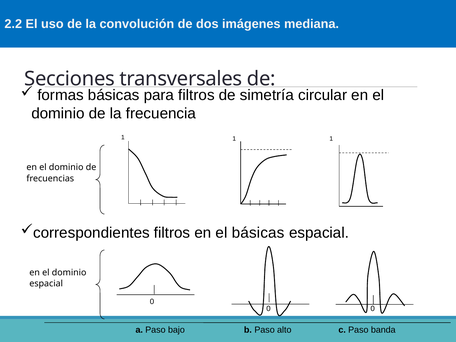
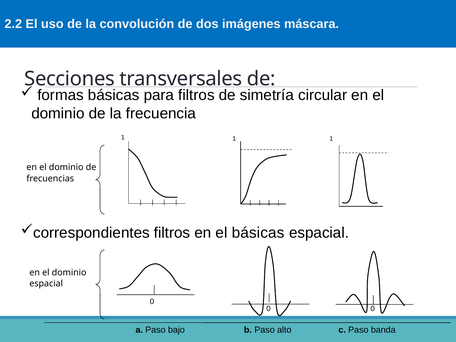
mediana: mediana -> máscara (312, 24)
